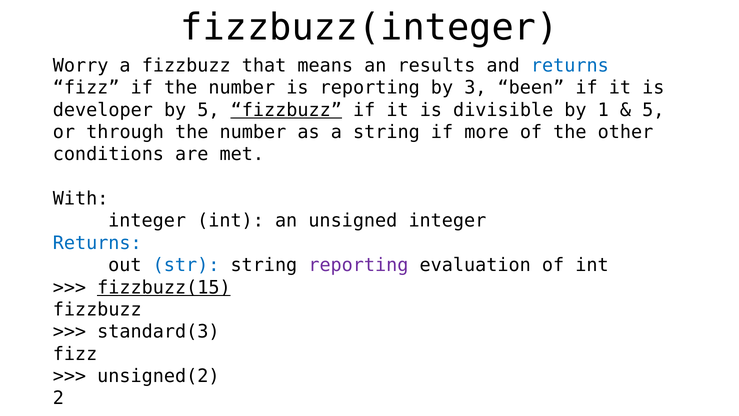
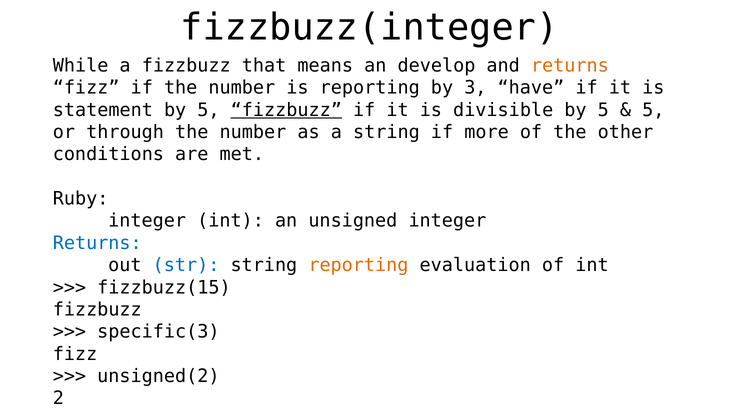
Worry: Worry -> While (81, 65)
results: results -> develop (436, 65)
returns colour: blue -> orange (570, 65)
been: been -> have (531, 88)
developer: developer -> statement (103, 110)
divisible by 1: 1 -> 5 (603, 110)
With: With -> Ruby (81, 199)
reporting colour: purple -> orange (358, 265)
fizzbuzz(15 underline: present -> none (164, 287)
standard(3: standard(3 -> specific(3 (158, 332)
